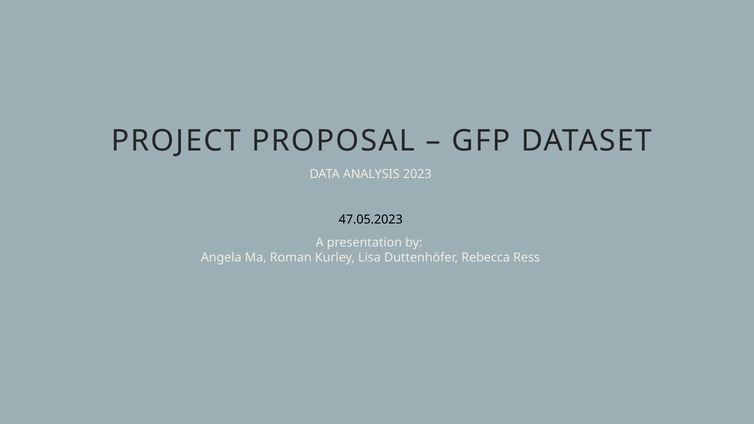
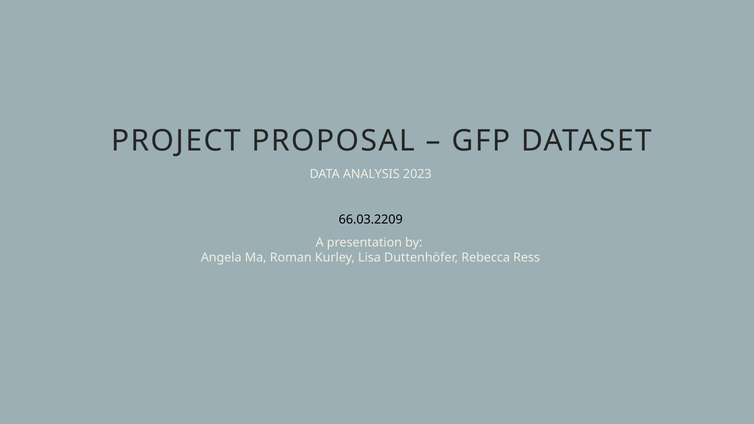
47.05.2023: 47.05.2023 -> 66.03.2209 (371, 220)
